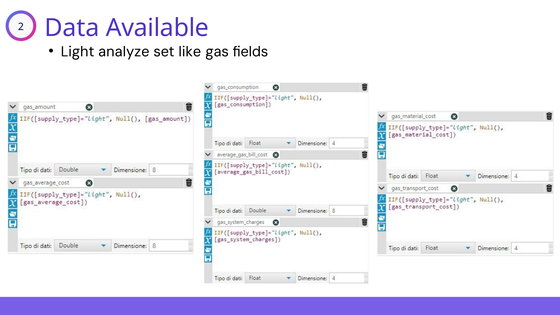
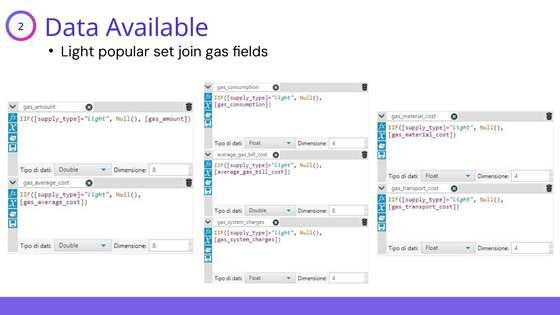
analyze: analyze -> popular (124, 52)
like: like -> join (190, 52)
